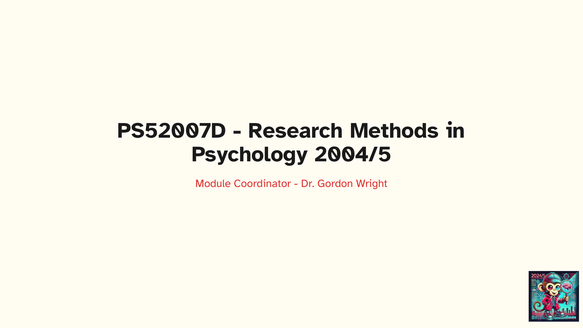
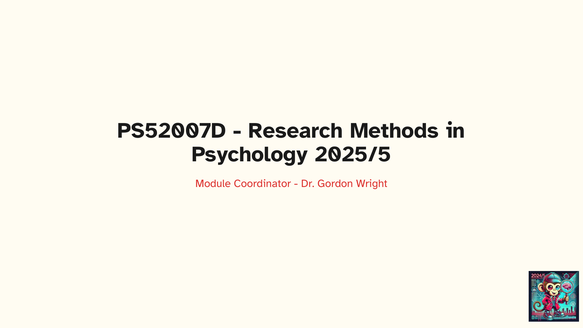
2004/5: 2004/5 -> 2025/5 (353, 154)
